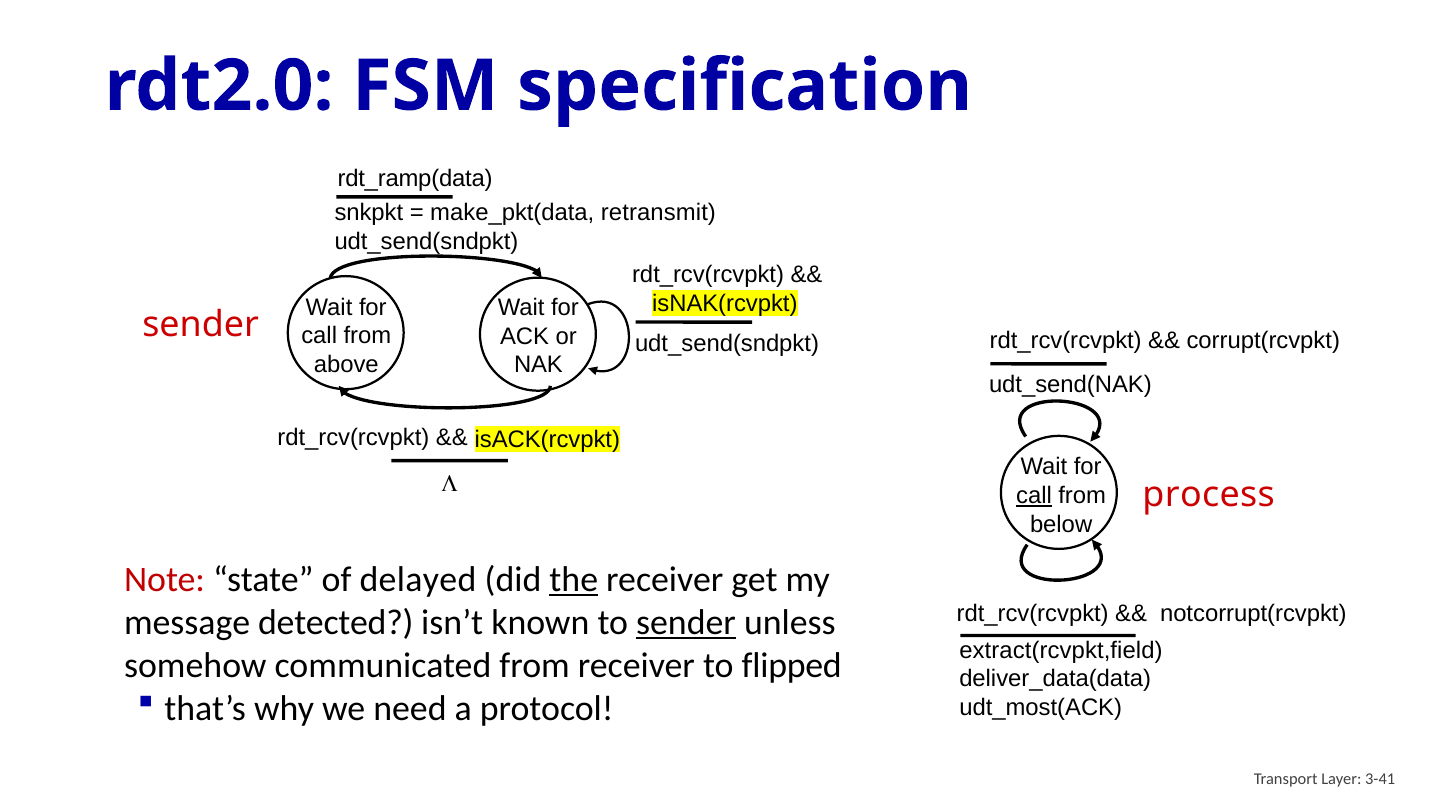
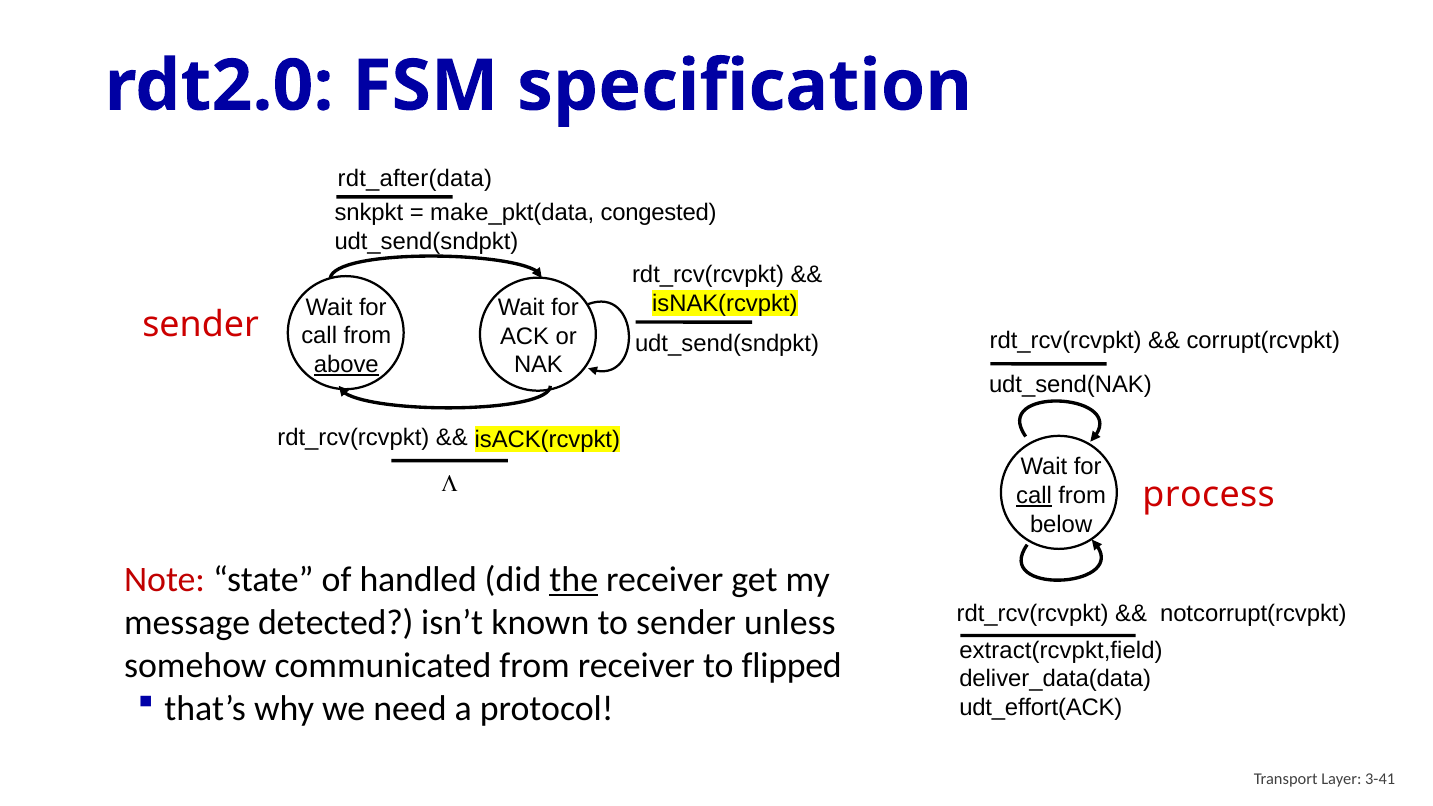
rdt_ramp(data: rdt_ramp(data -> rdt_after(data (415, 179)
retransmit: retransmit -> congested (659, 213)
above underline: none -> present (346, 365)
delayed: delayed -> handled (418, 579)
sender underline: present -> none (686, 622)
udt_most(ACK: udt_most(ACK -> udt_effort(ACK (1041, 708)
